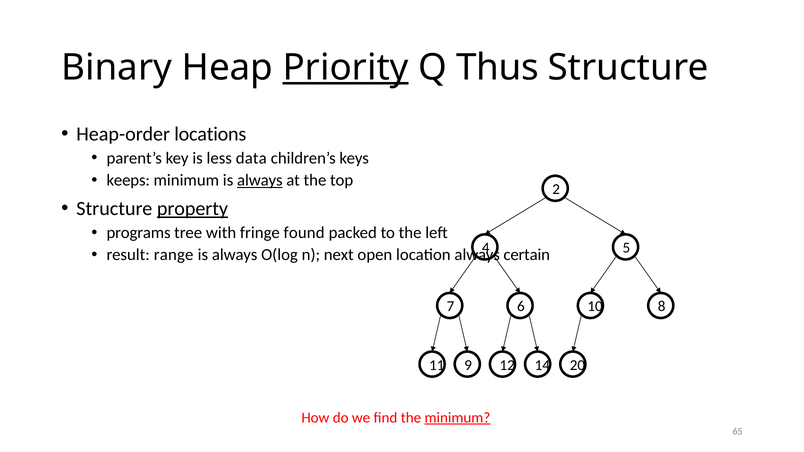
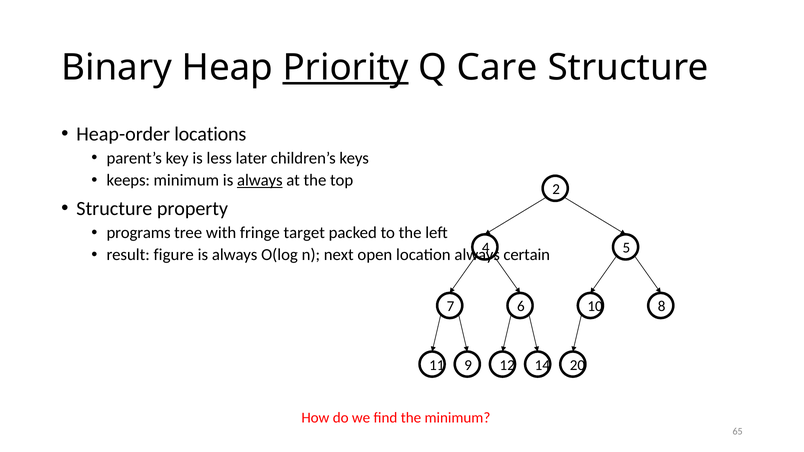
Thus: Thus -> Care (497, 68)
data: data -> later (251, 158)
property underline: present -> none (192, 209)
found: found -> target (304, 233)
range: range -> figure (174, 255)
minimum underline: present -> none (457, 418)
